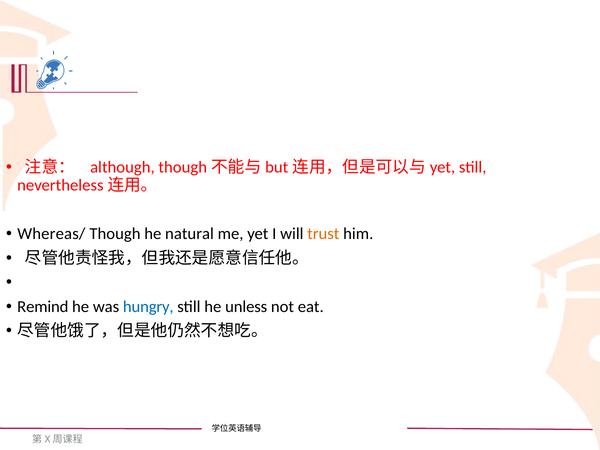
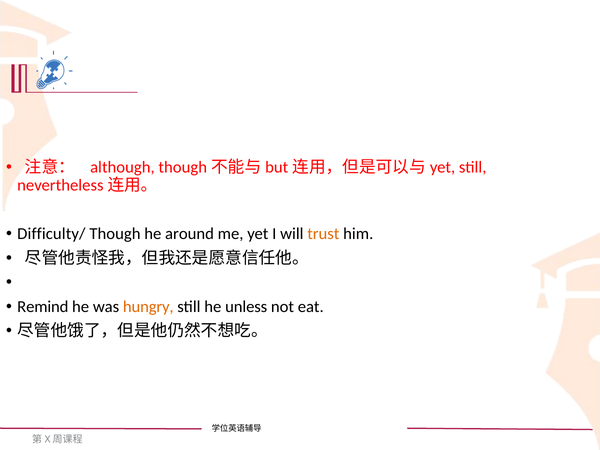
Whereas/: Whereas/ -> Difficulty/ (51, 234)
natural: natural -> around (190, 234)
hungry colour: blue -> orange (148, 307)
